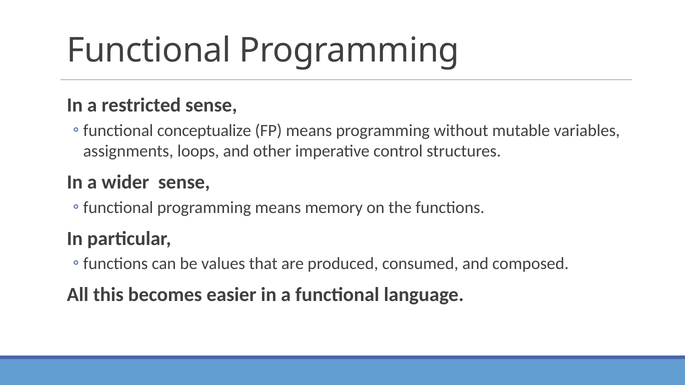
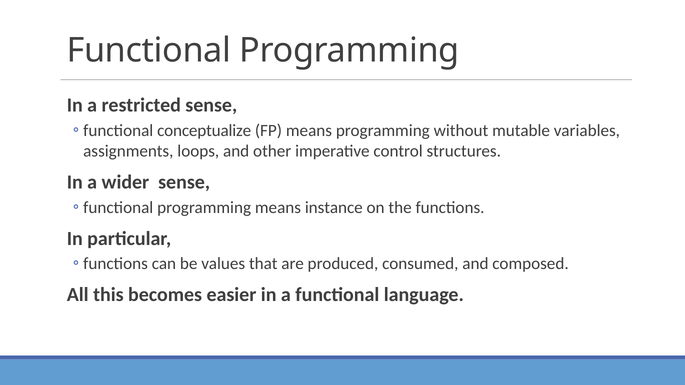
memory: memory -> instance (334, 208)
